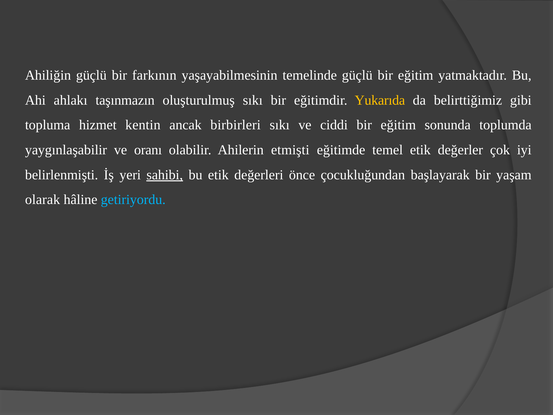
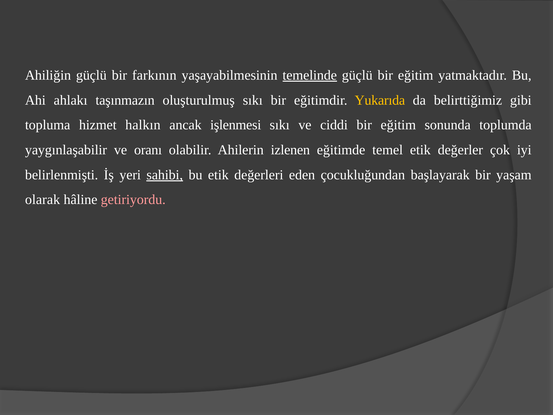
temelinde underline: none -> present (310, 75)
kentin: kentin -> halkın (143, 125)
birbirleri: birbirleri -> işlenmesi (236, 125)
etmişti: etmişti -> izlenen (290, 150)
önce: önce -> eden (302, 175)
getiriyordu colour: light blue -> pink (133, 200)
